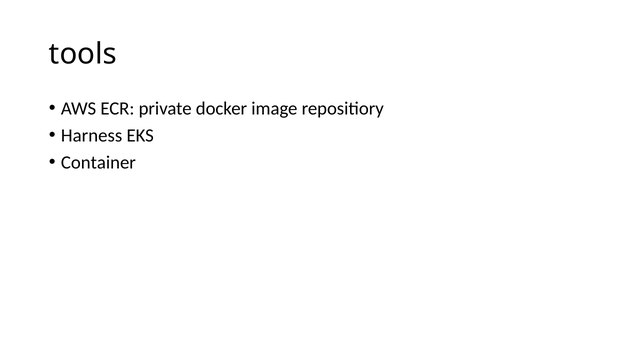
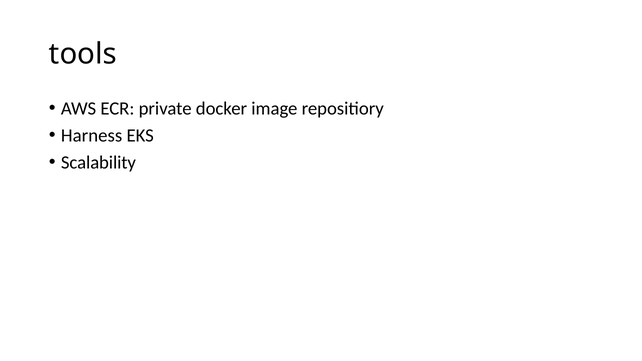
Container: Container -> Scalability (98, 162)
